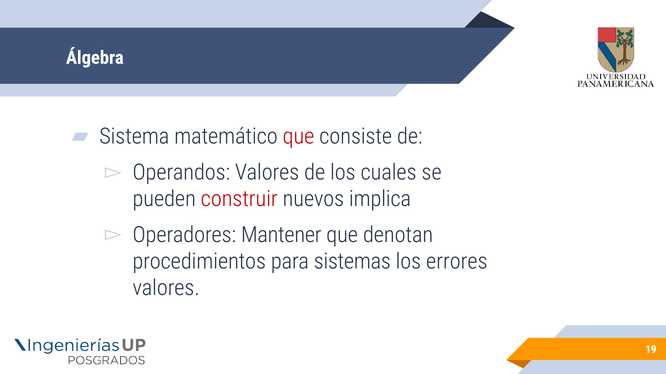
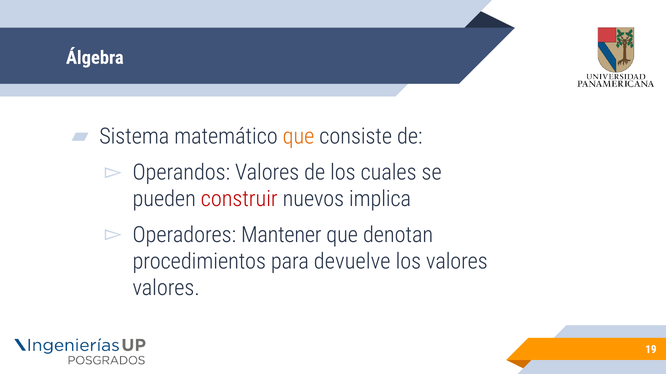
que colour: red -> orange (299, 137)
sistemas: sistemas -> devuelve (352, 262)
los errores: errores -> valores (457, 262)
